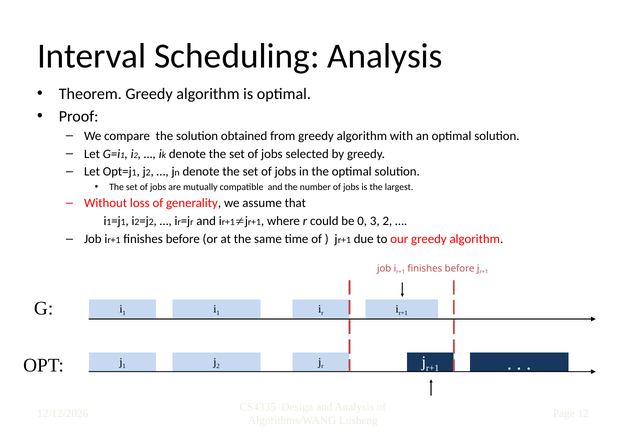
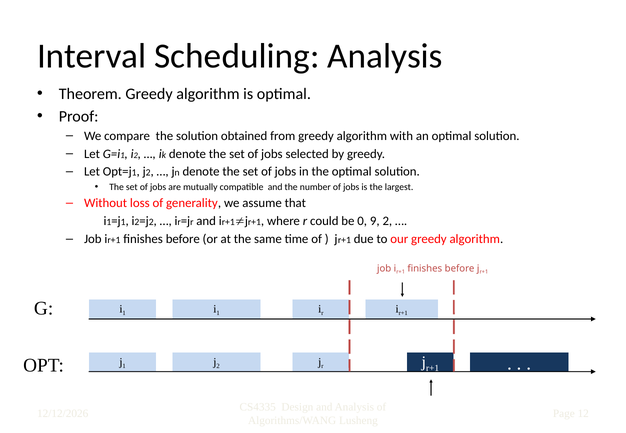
3: 3 -> 9 (375, 221)
